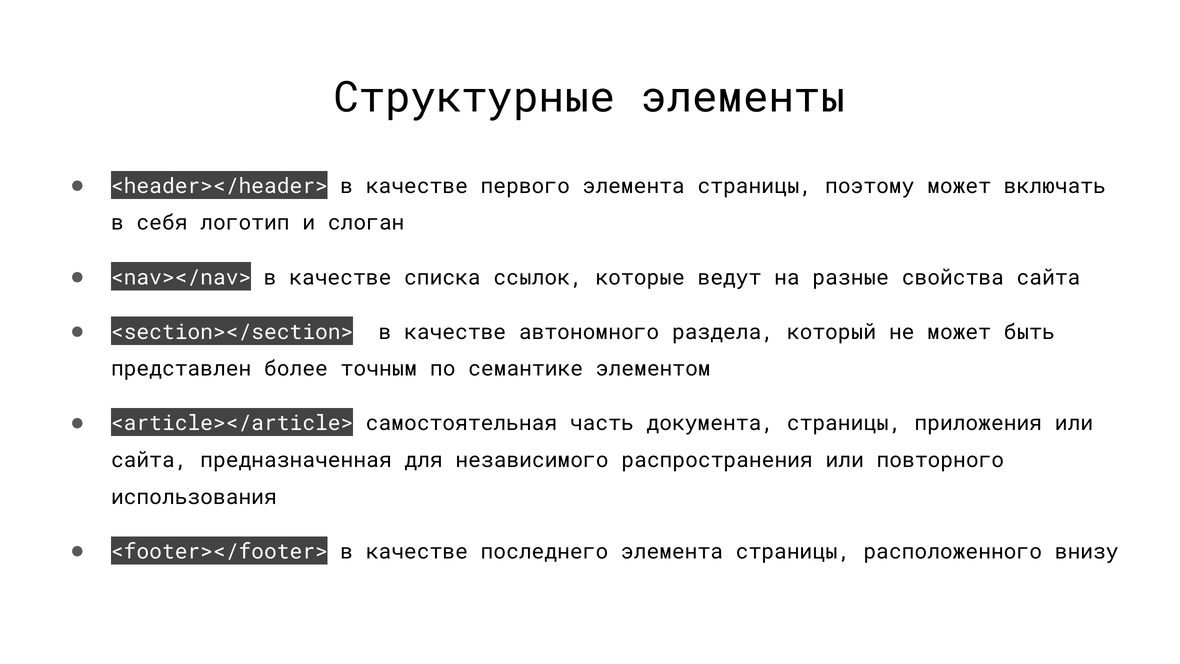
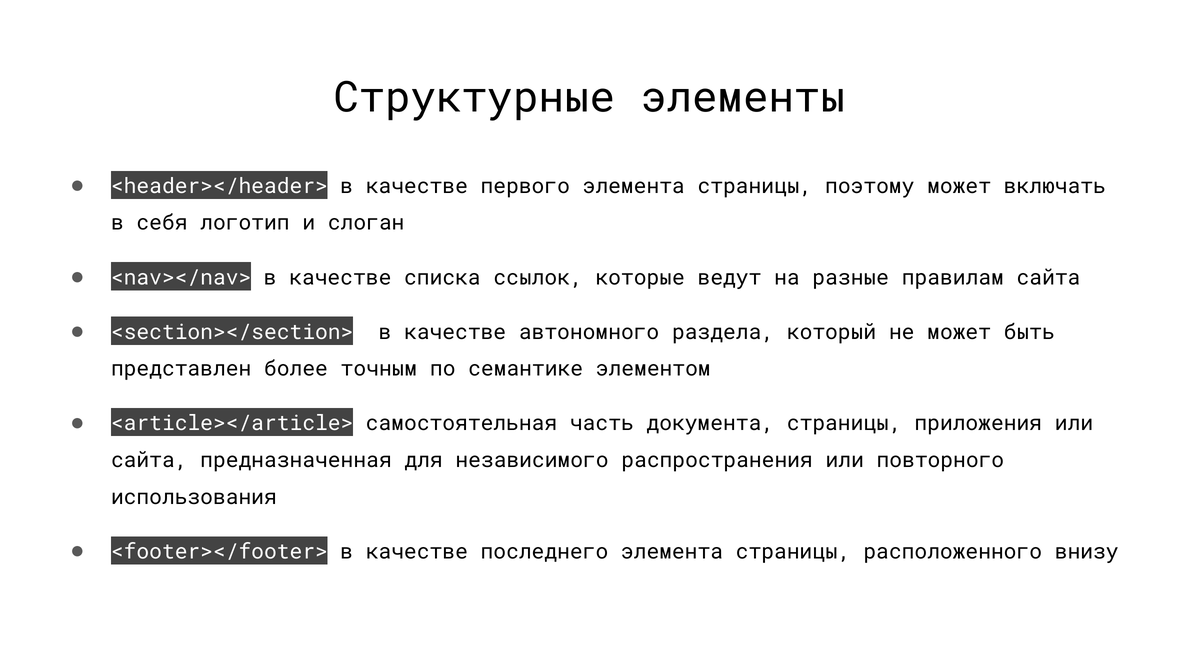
свойства: свойства -> правилам (953, 277)
